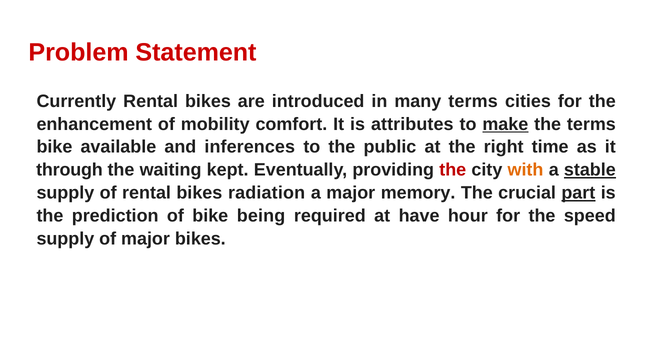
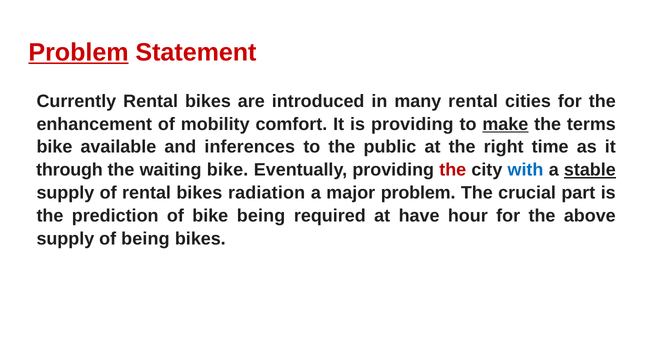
Problem underline: none -> present (79, 52)
many terms: terms -> rental (473, 101)
is attributes: attributes -> providing (412, 124)
waiting kept: kept -> bike (228, 170)
with colour: orange -> blue (525, 170)
major memory: memory -> problem (418, 193)
part underline: present -> none (578, 193)
speed: speed -> above (590, 216)
of major: major -> being (145, 239)
